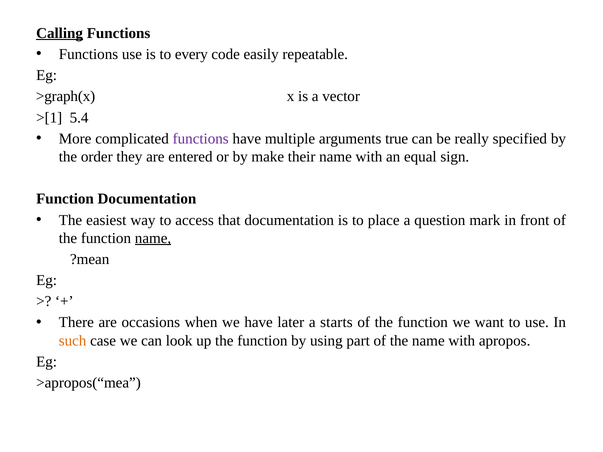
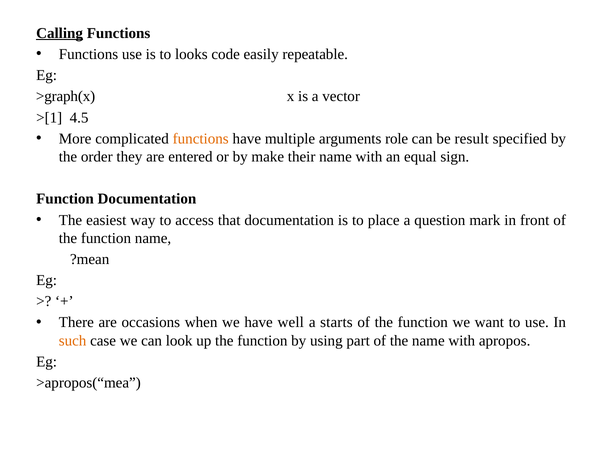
every: every -> looks (191, 54)
5.4: 5.4 -> 4.5 (79, 118)
functions colour: purple -> orange (201, 139)
true: true -> role (397, 139)
really: really -> result (472, 139)
name underline: present -> none (153, 238)
later: later -> well (291, 323)
